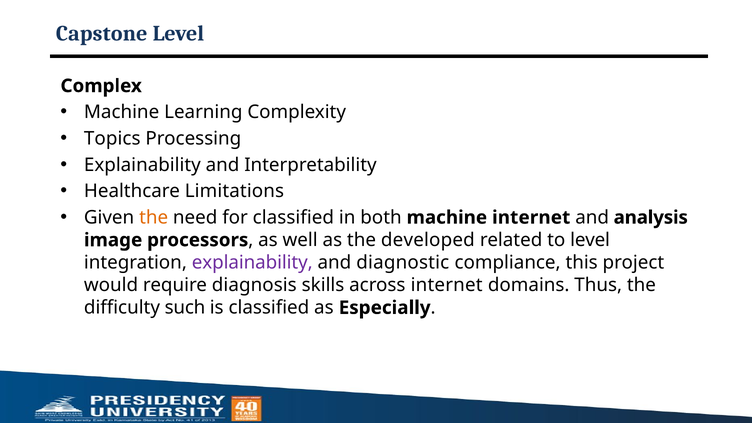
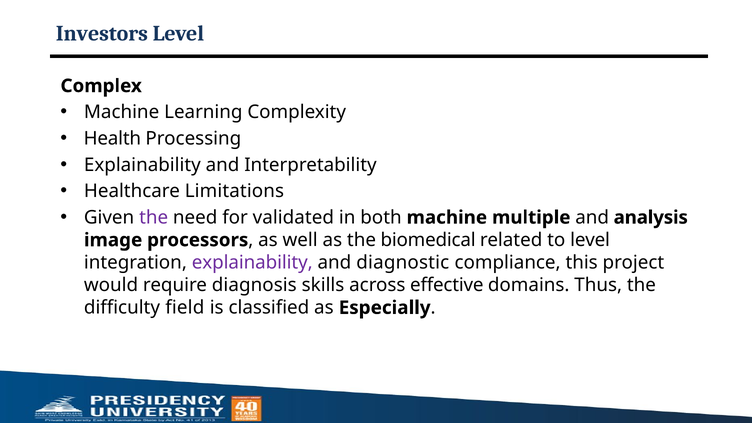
Capstone: Capstone -> Investors (102, 33)
Topics: Topics -> Health (112, 139)
the colour: orange -> purple (154, 217)
for classified: classified -> validated (293, 217)
machine internet: internet -> multiple (531, 217)
developed: developed -> biomedical (428, 240)
across internet: internet -> effective (447, 285)
such: such -> field (185, 308)
